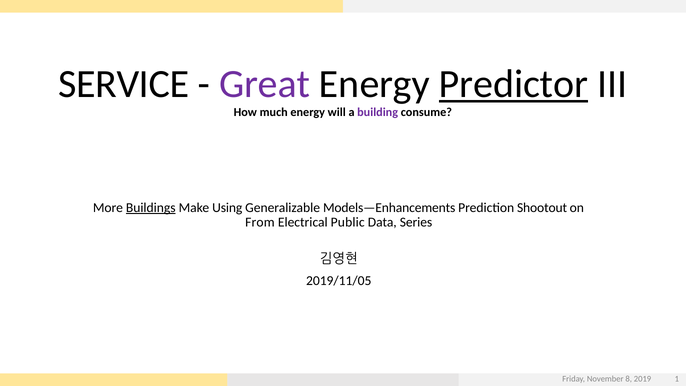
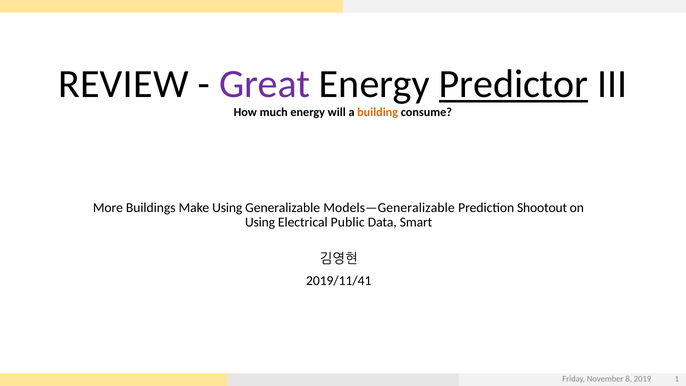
SERVICE: SERVICE -> REVIEW (123, 84)
building colour: purple -> orange (378, 112)
Buildings underline: present -> none (151, 208)
Models—Enhancements: Models—Enhancements -> Models—Generalizable (389, 208)
From: From -> Using (260, 222)
Series: Series -> Smart (416, 222)
2019/11/05: 2019/11/05 -> 2019/11/41 (339, 281)
